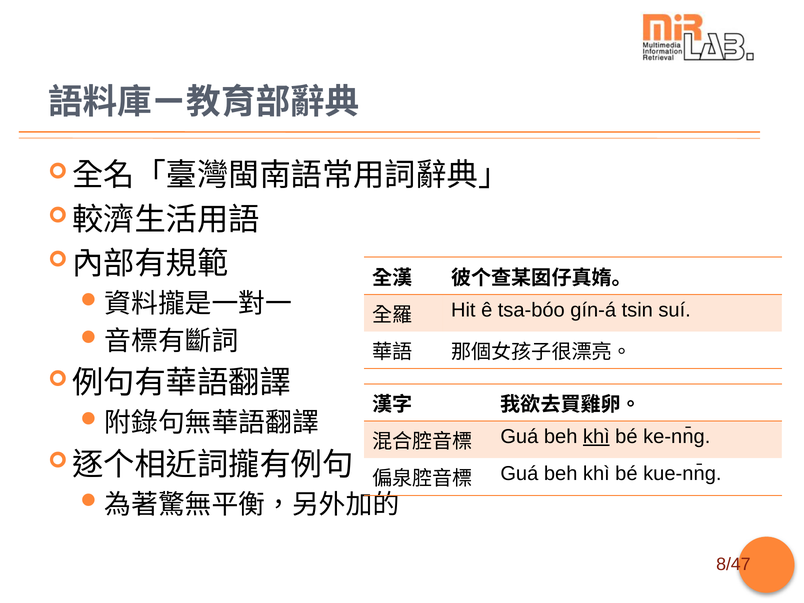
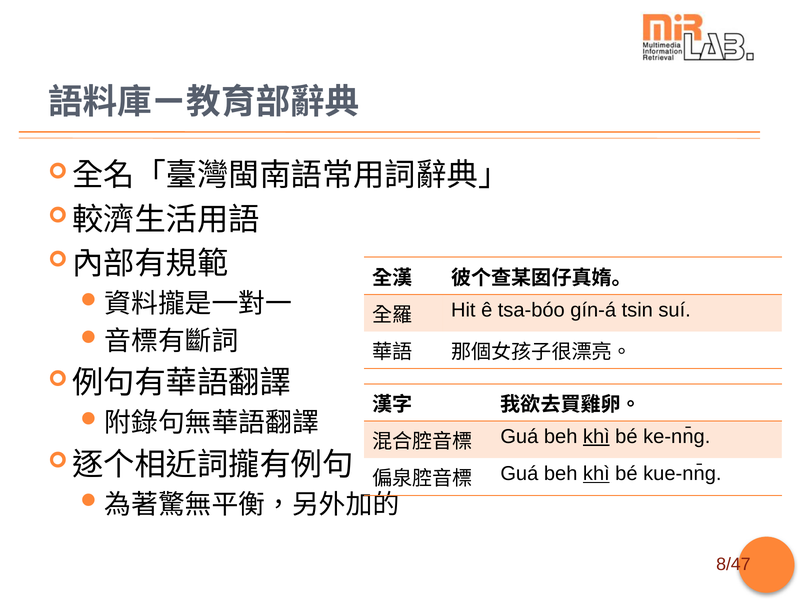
khì underline: none -> present (596, 474)
